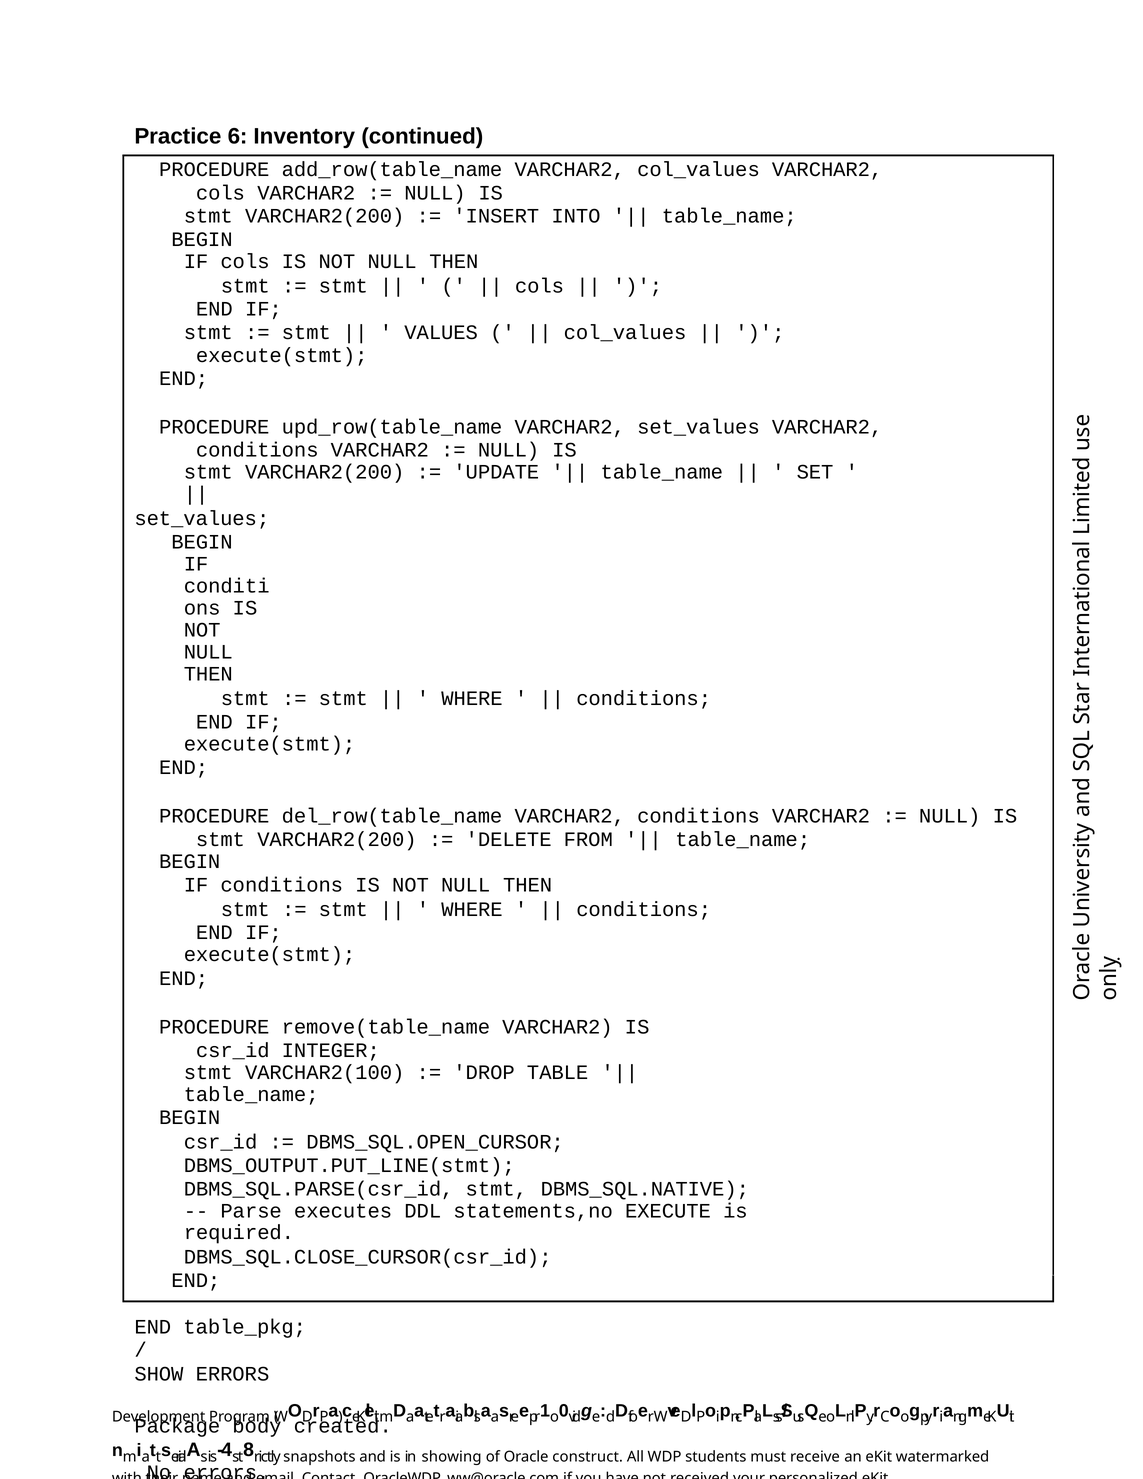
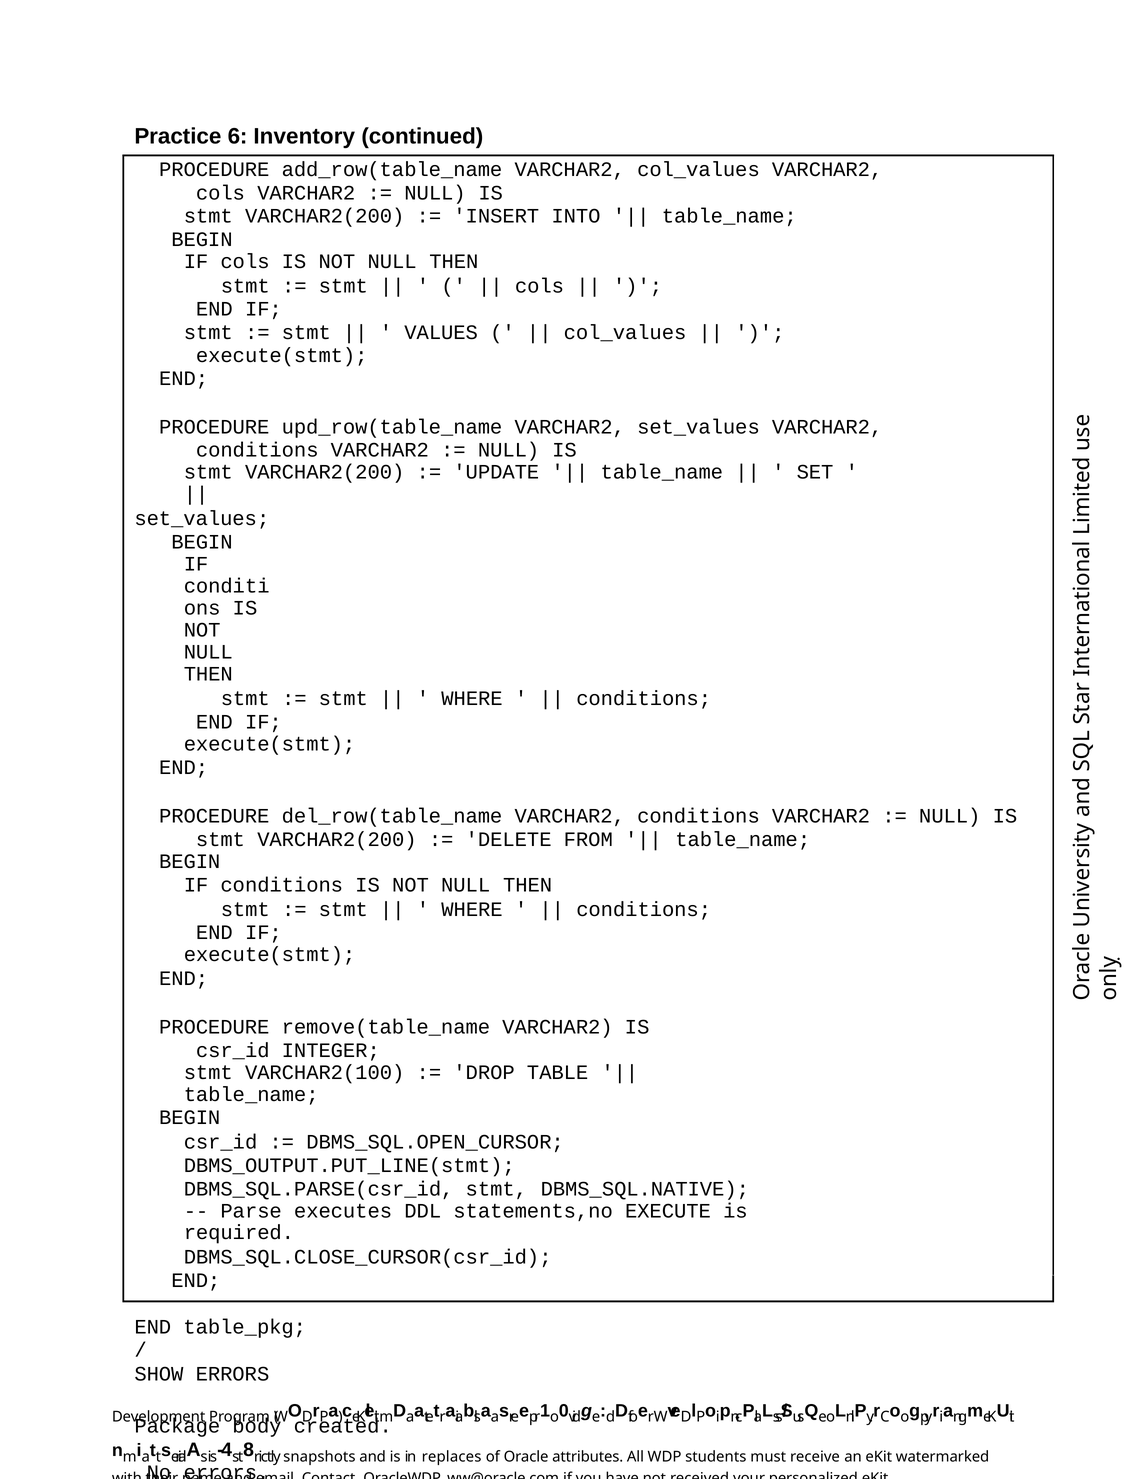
showing: showing -> replaces (452, 1457)
construct: construct -> attributes (588, 1457)
